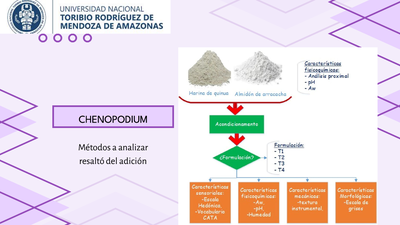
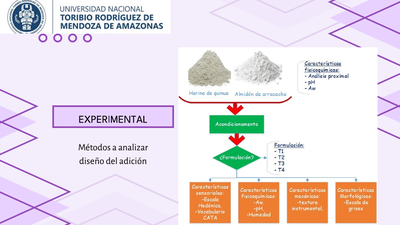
CHENOPODIUM: CHENOPODIUM -> EXPERIMENTAL (113, 119)
resaltó: resaltó -> diseño (92, 161)
